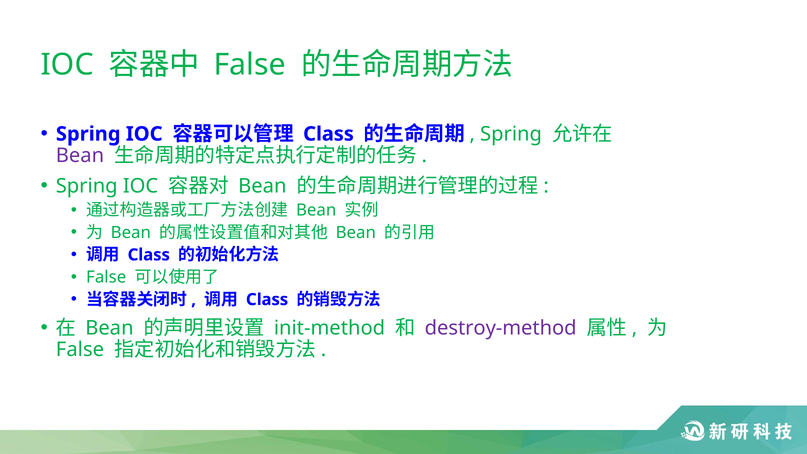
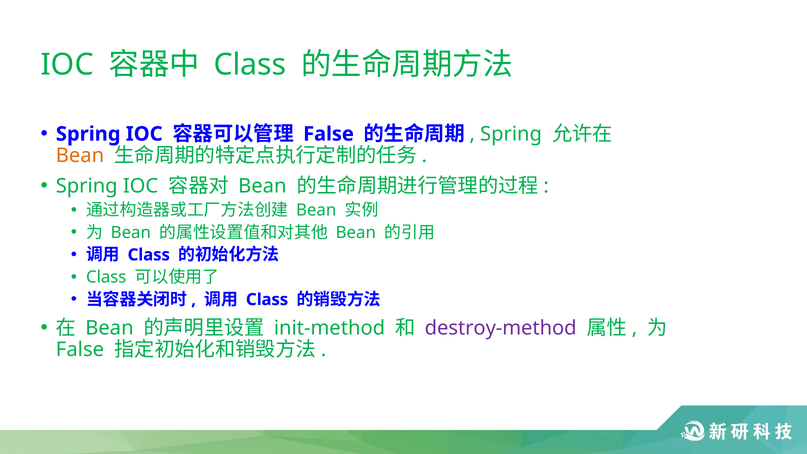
False: False -> Class (250, 65)
Class: Class -> False (328, 134)
Bean colour: purple -> orange (80, 156)
False: False -> Class (106, 277)
